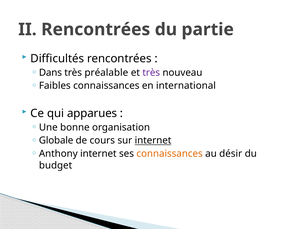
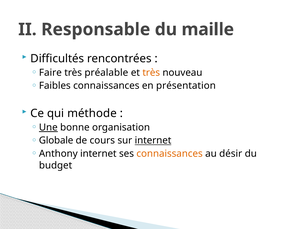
II Rencontrées: Rencontrées -> Responsable (96, 29)
partie: partie -> maille (208, 29)
Dans: Dans -> Faire (50, 73)
très colour: purple -> orange (151, 73)
international: international -> présentation (186, 86)
apparues: apparues -> méthode (92, 113)
Une underline: none -> present (48, 127)
